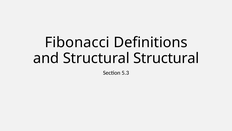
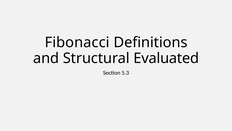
Structural Structural: Structural -> Evaluated (166, 58)
